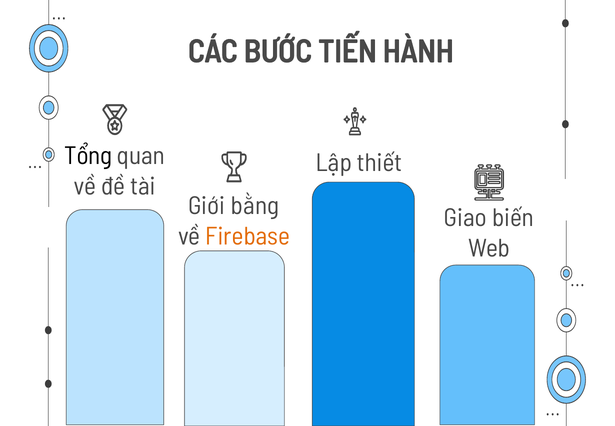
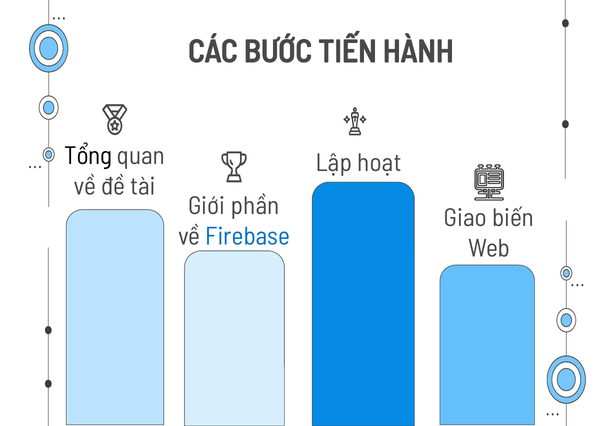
thiết: thiết -> hoạt (379, 163)
bằng: bằng -> phần (255, 206)
Firebase colour: orange -> blue (248, 236)
